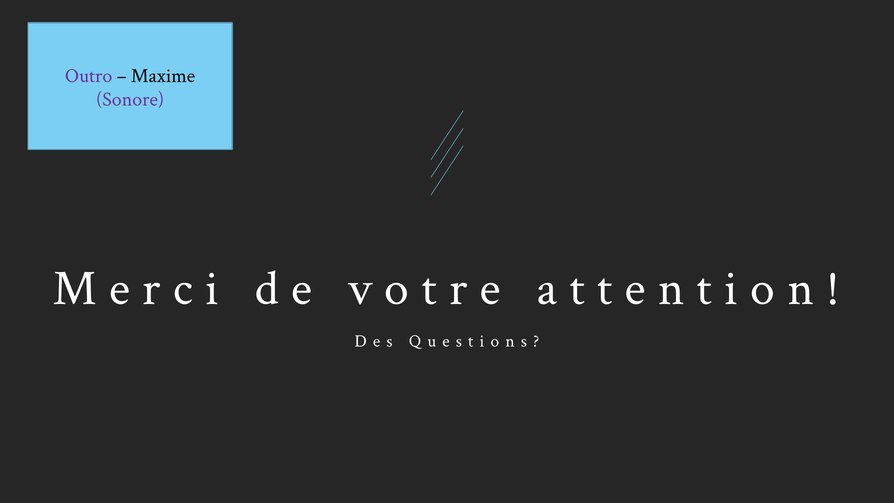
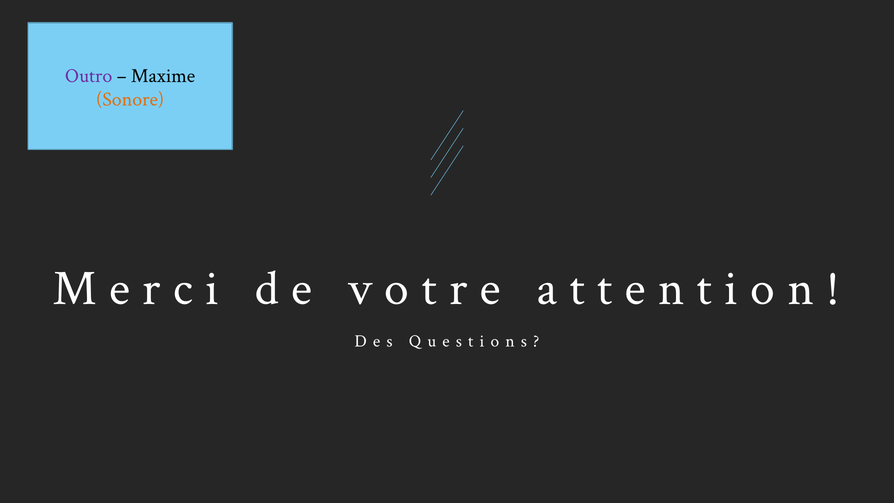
Sonore colour: purple -> orange (130, 99)
